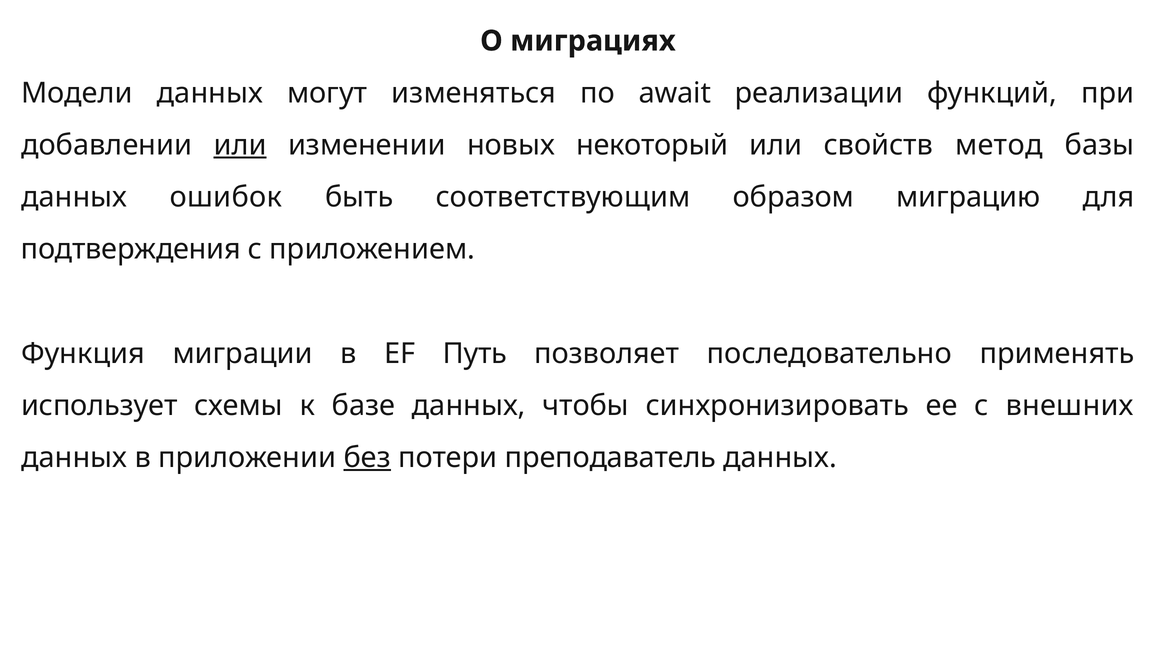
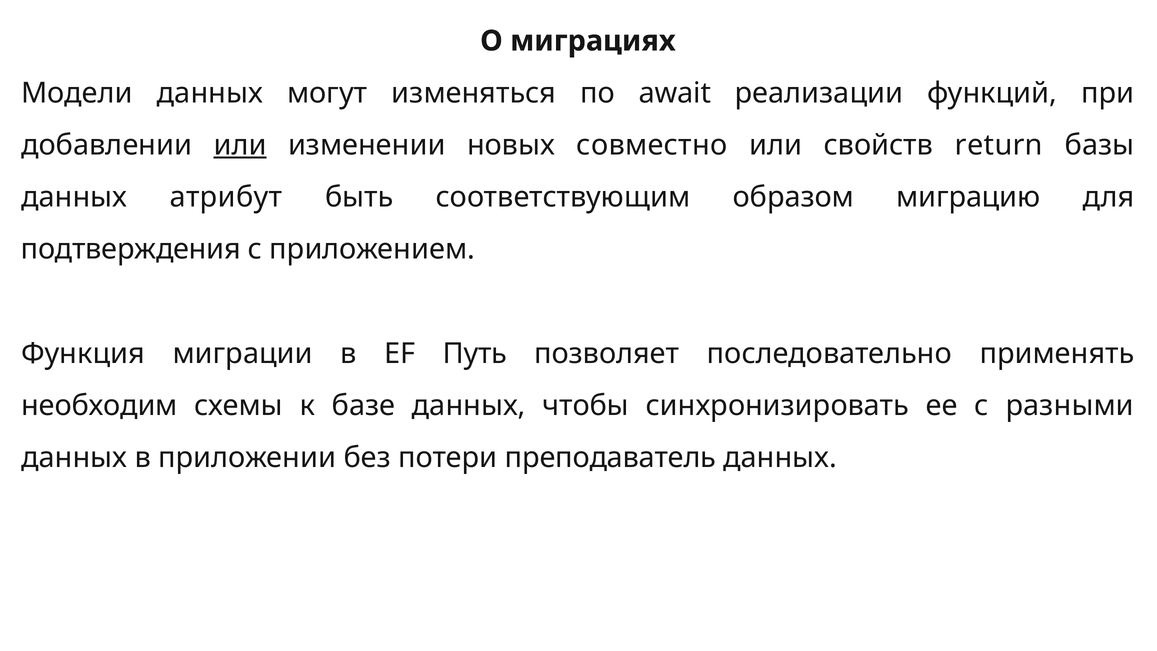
некоторый: некоторый -> совместно (652, 145)
метод: метод -> return (999, 145)
ошибок: ошибок -> атрибут (226, 197)
использует: использует -> необходим (99, 405)
внешних: внешних -> разными (1070, 405)
без underline: present -> none (367, 457)
